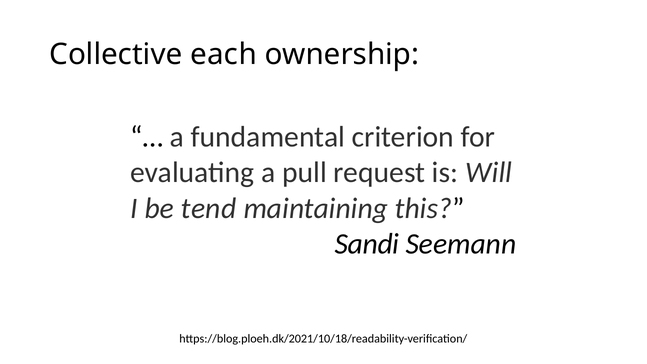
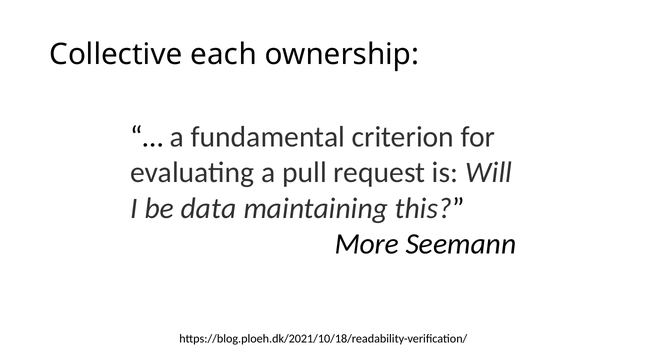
tend: tend -> data (209, 208)
Sandi: Sandi -> More (367, 244)
